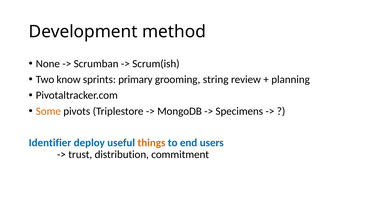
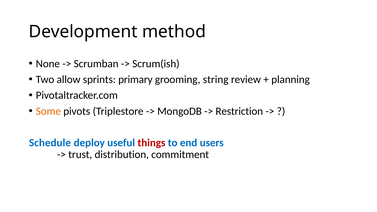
know: know -> allow (69, 80)
Specimens: Specimens -> Restriction (239, 111)
Identifier: Identifier -> Schedule (50, 143)
things colour: orange -> red (151, 143)
